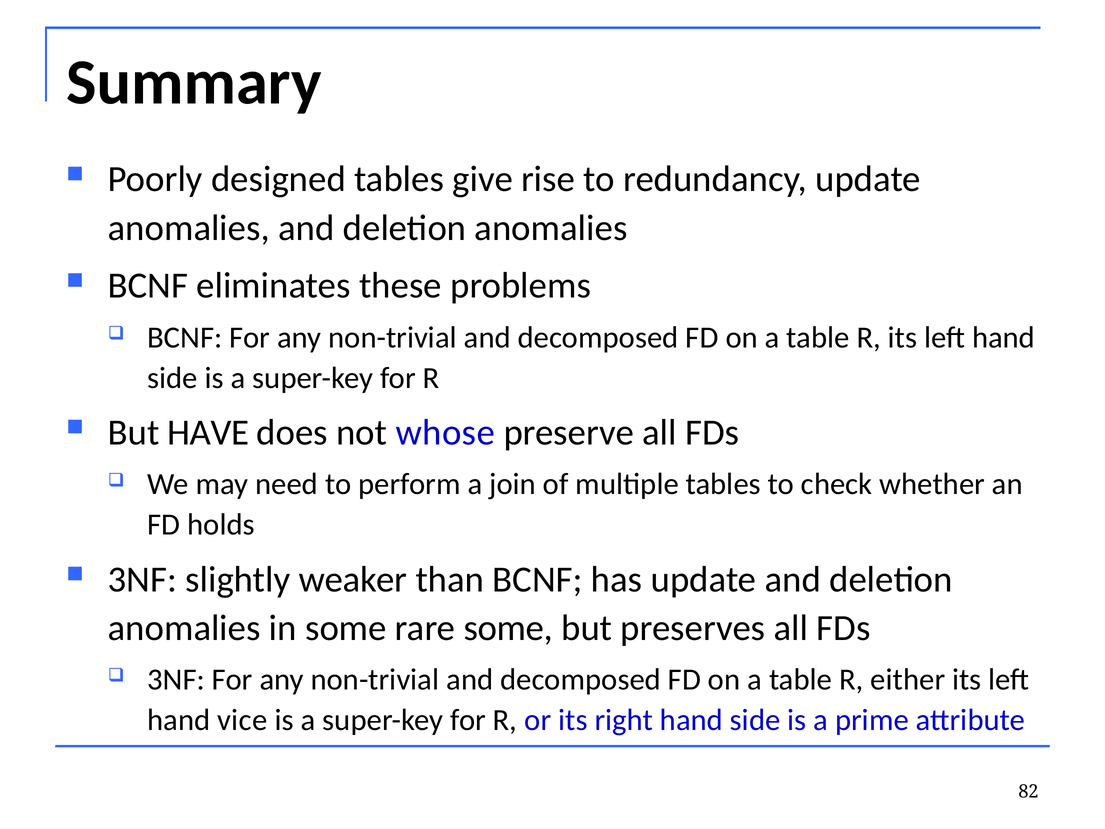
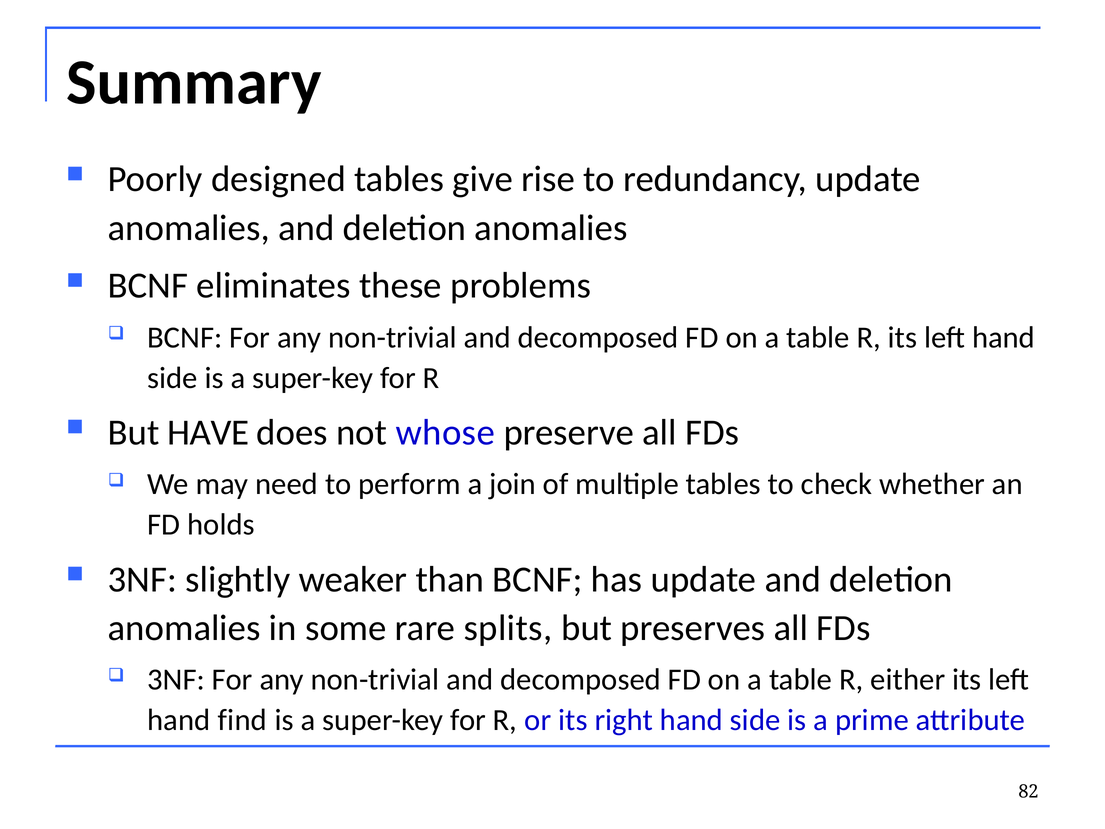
rare some: some -> splits (508, 628)
vice: vice -> find (242, 720)
